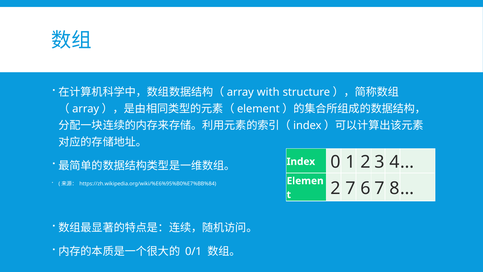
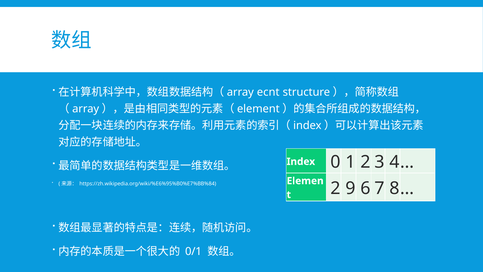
with: with -> ecnt (268, 92)
7: 7 -> 9 (351, 188)
